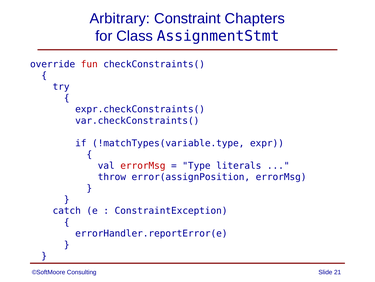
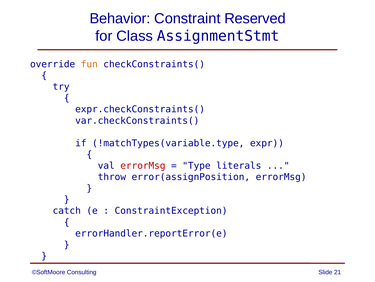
Arbitrary: Arbitrary -> Behavior (120, 19)
Chapters: Chapters -> Reserved (255, 19)
fun colour: red -> orange (89, 64)
